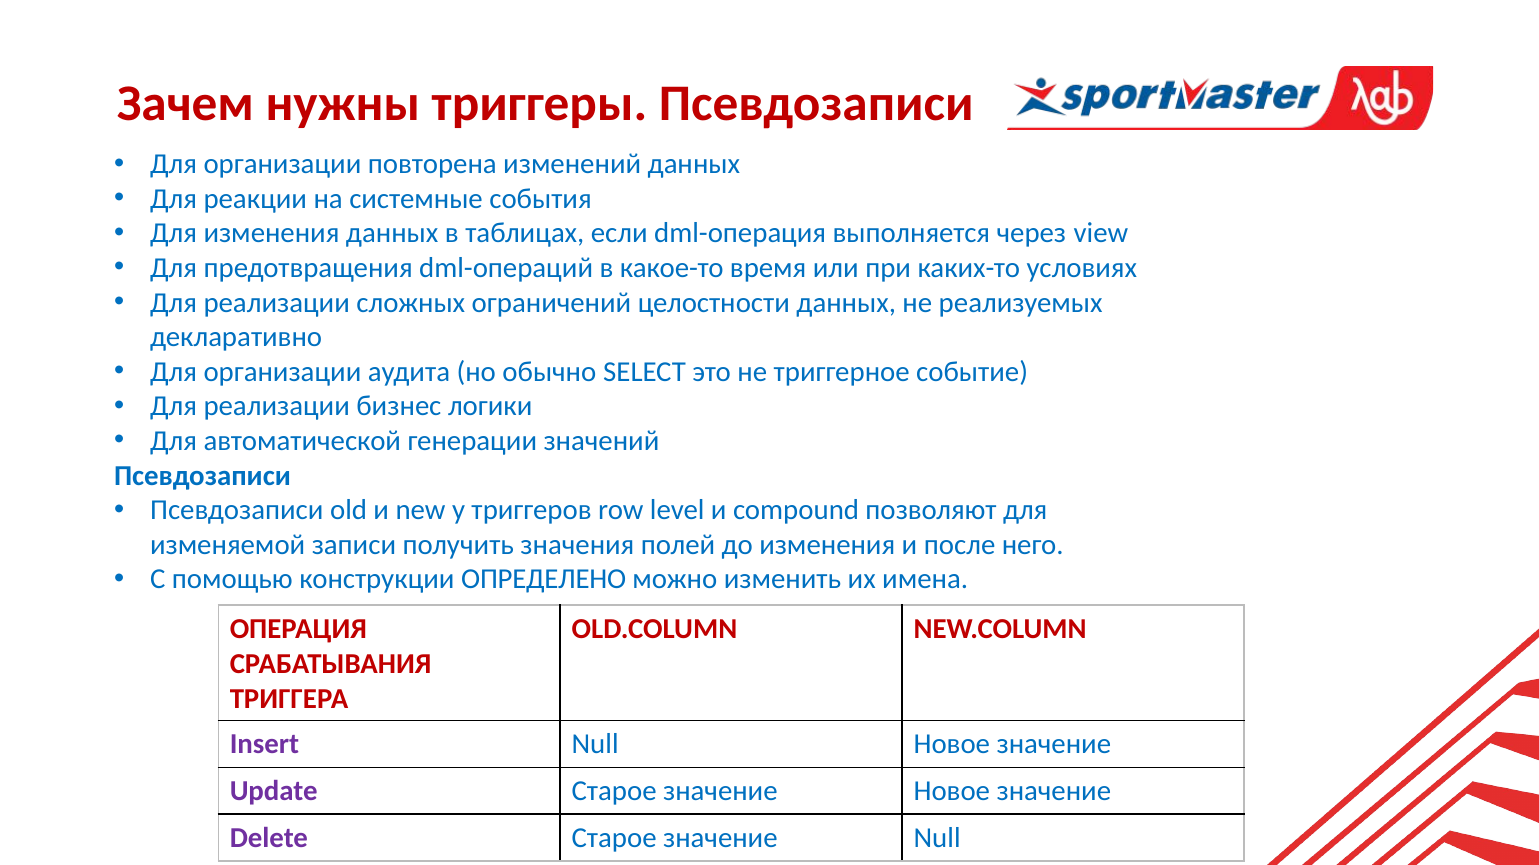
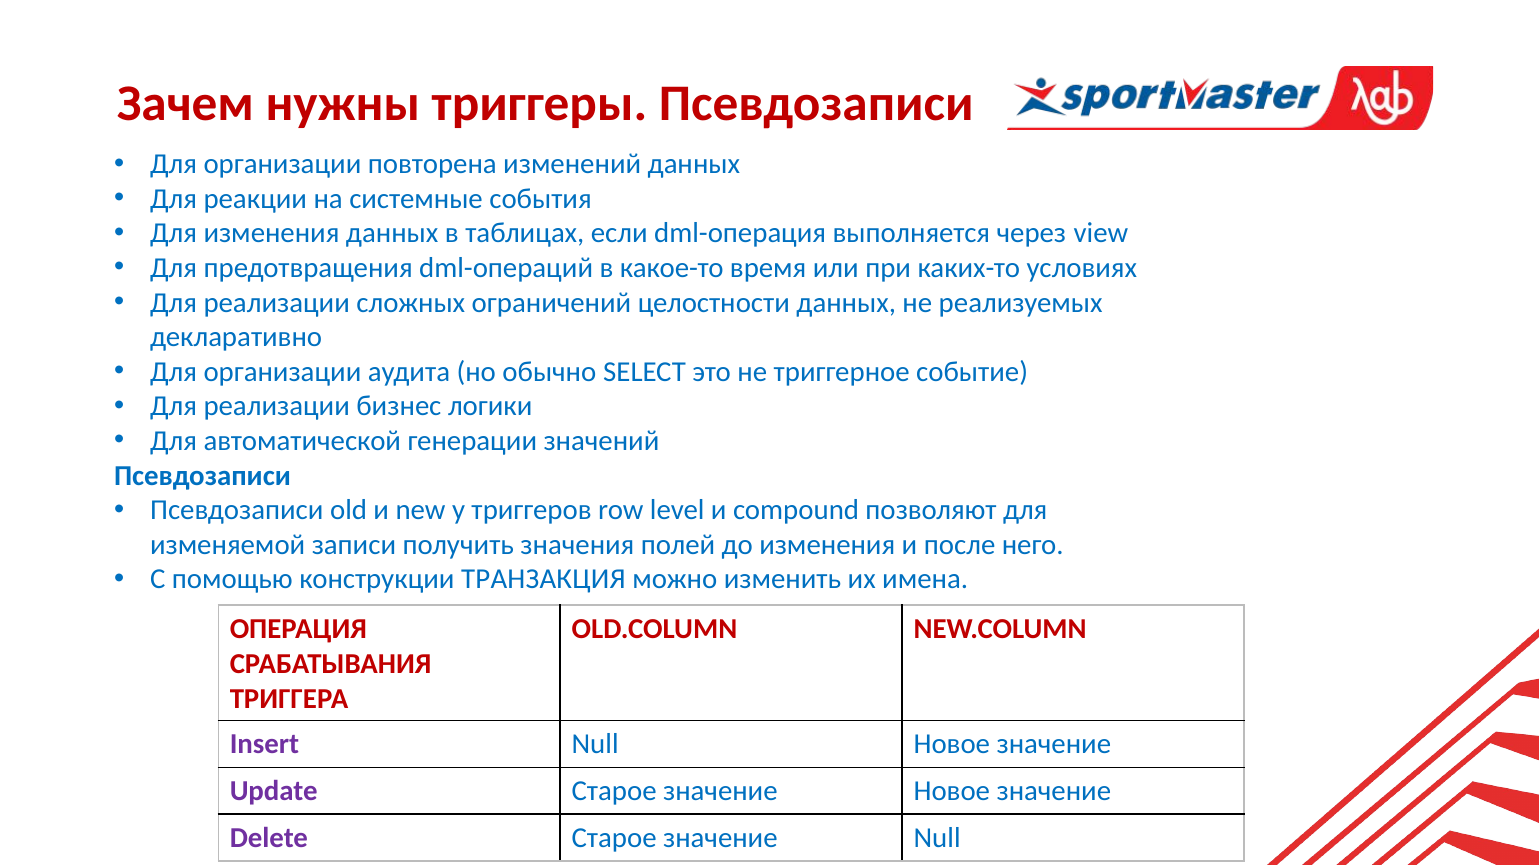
ОПРЕДЕЛЕНО: ОПРЕДЕЛЕНО -> ТРАНЗАКЦИЯ (543, 580)
